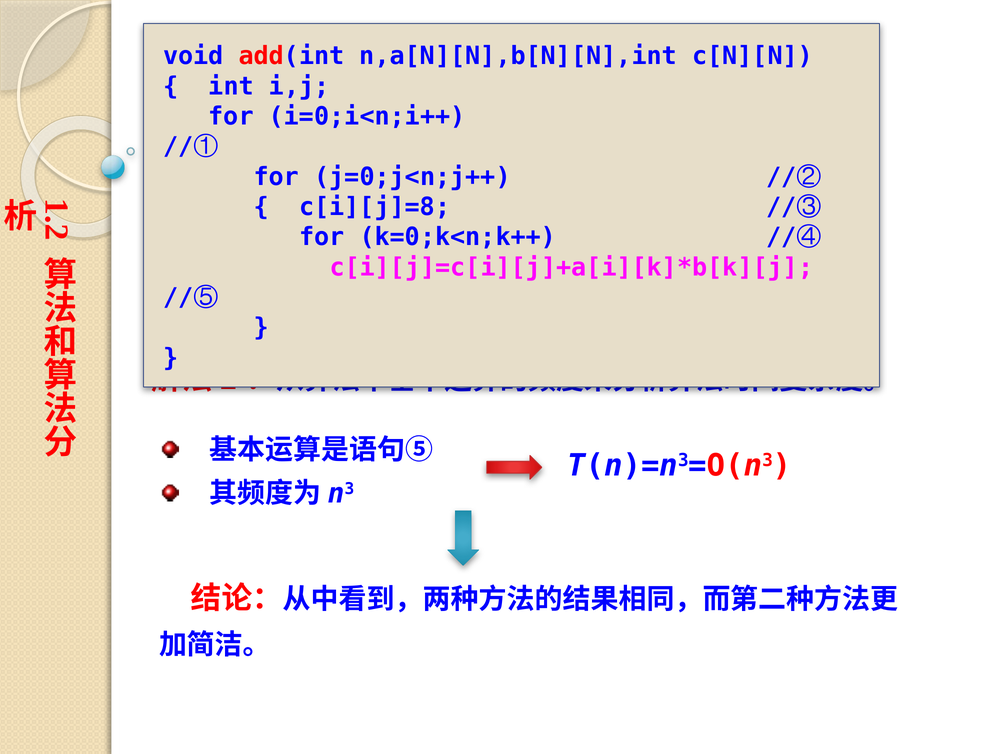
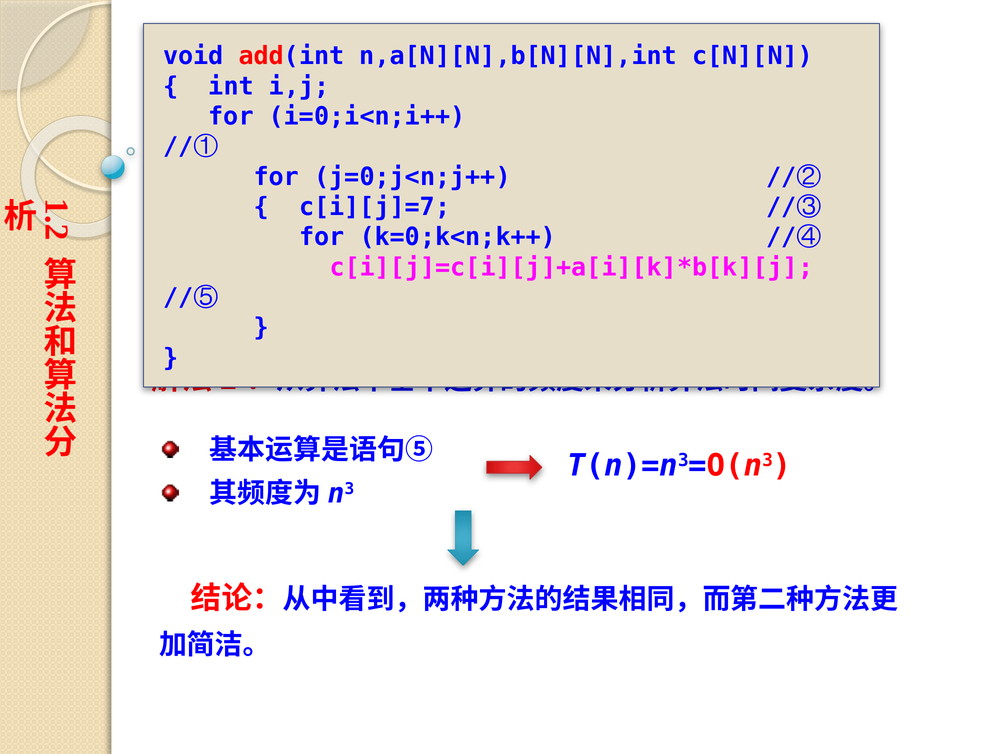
c[i][j]=8: c[i][j]=8 -> c[i][j]=7 (375, 207)
